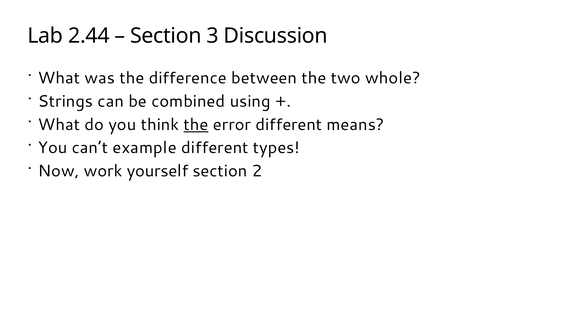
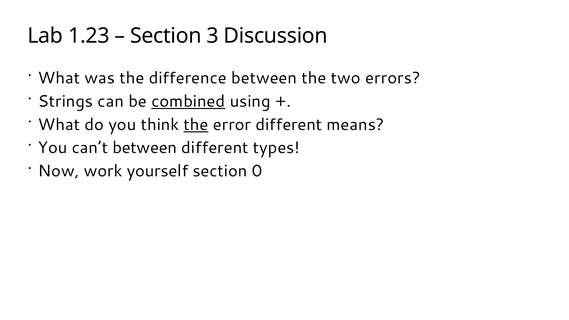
2.44: 2.44 -> 1.23 (89, 36)
whole: whole -> errors (393, 78)
combined underline: none -> present (188, 101)
can’t example: example -> between (145, 148)
2: 2 -> 0 (257, 171)
